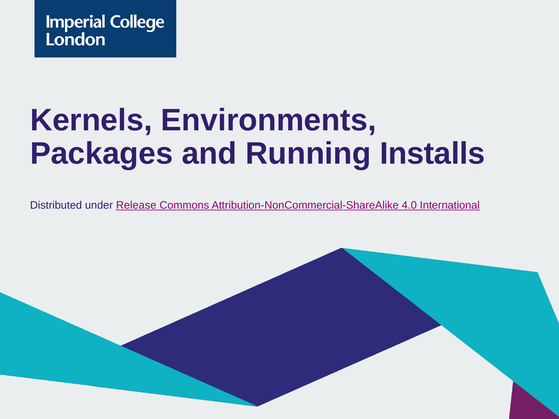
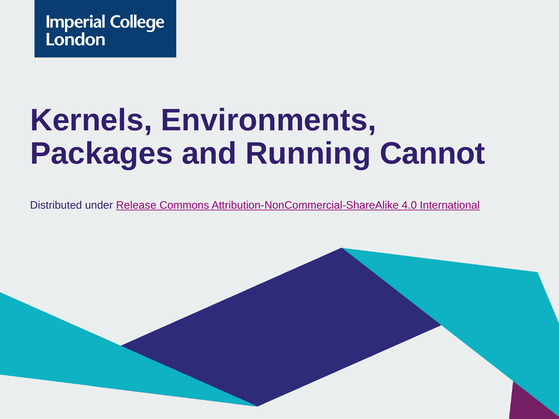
Installs: Installs -> Cannot (432, 154)
